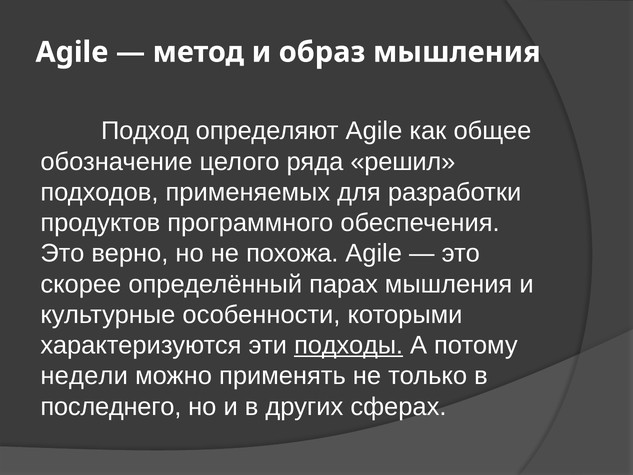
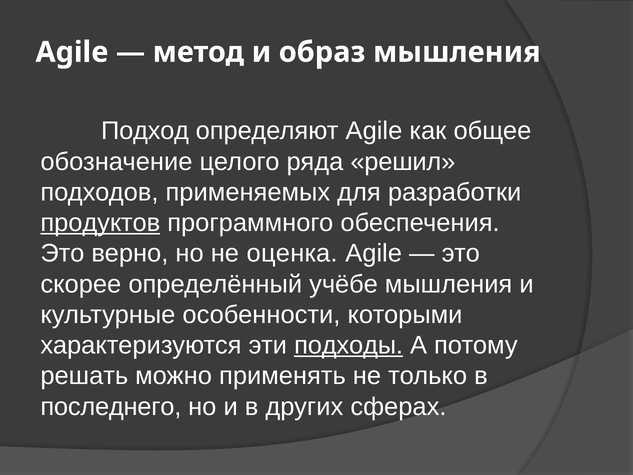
продуктов underline: none -> present (100, 223)
похожа: похожа -> оценка (292, 253)
парах: парах -> учёбе (344, 284)
недели: недели -> решать (84, 376)
